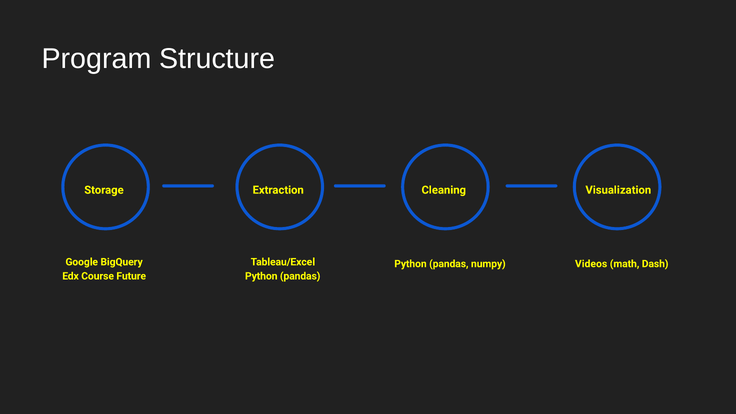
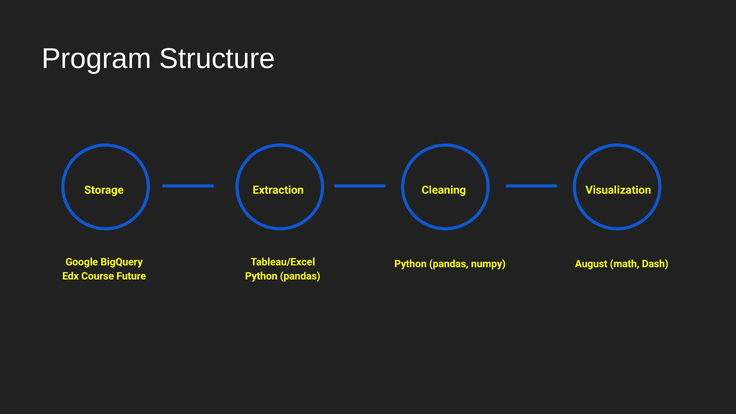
Videos: Videos -> August (591, 264)
